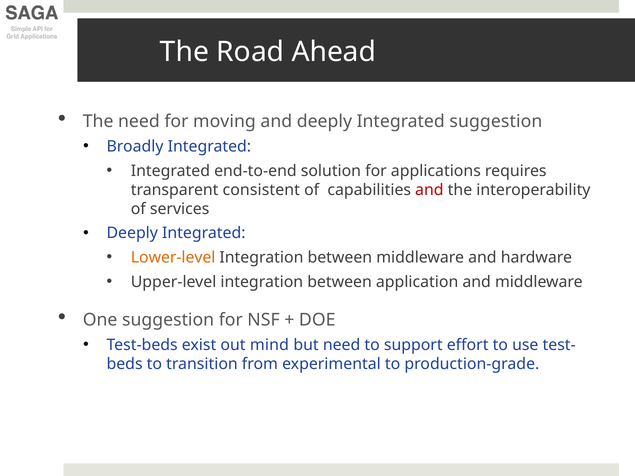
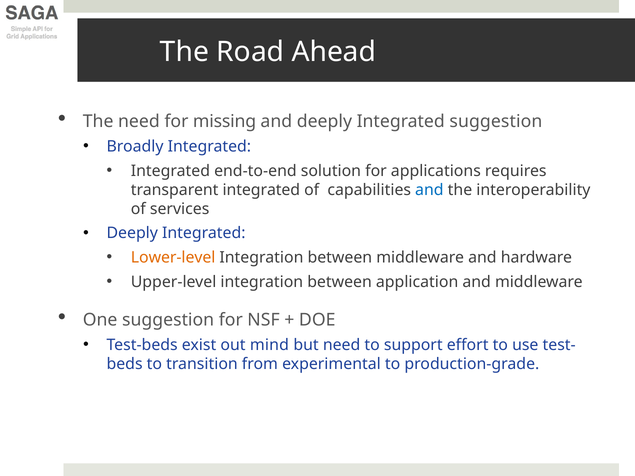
moving: moving -> missing (225, 121)
transparent consistent: consistent -> integrated (261, 190)
and colour: red -> blue (429, 190)
